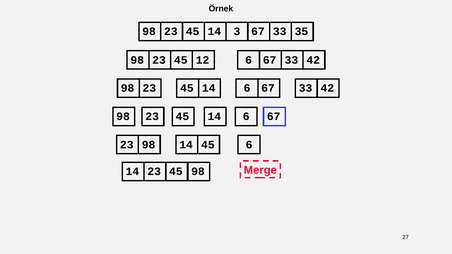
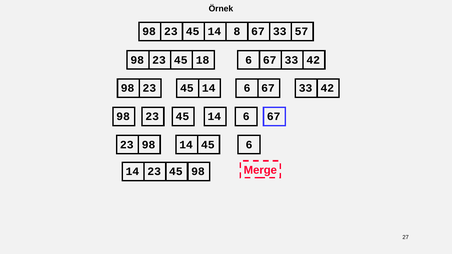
3: 3 -> 8 (237, 31)
35: 35 -> 57 (301, 31)
12: 12 -> 18 (203, 60)
